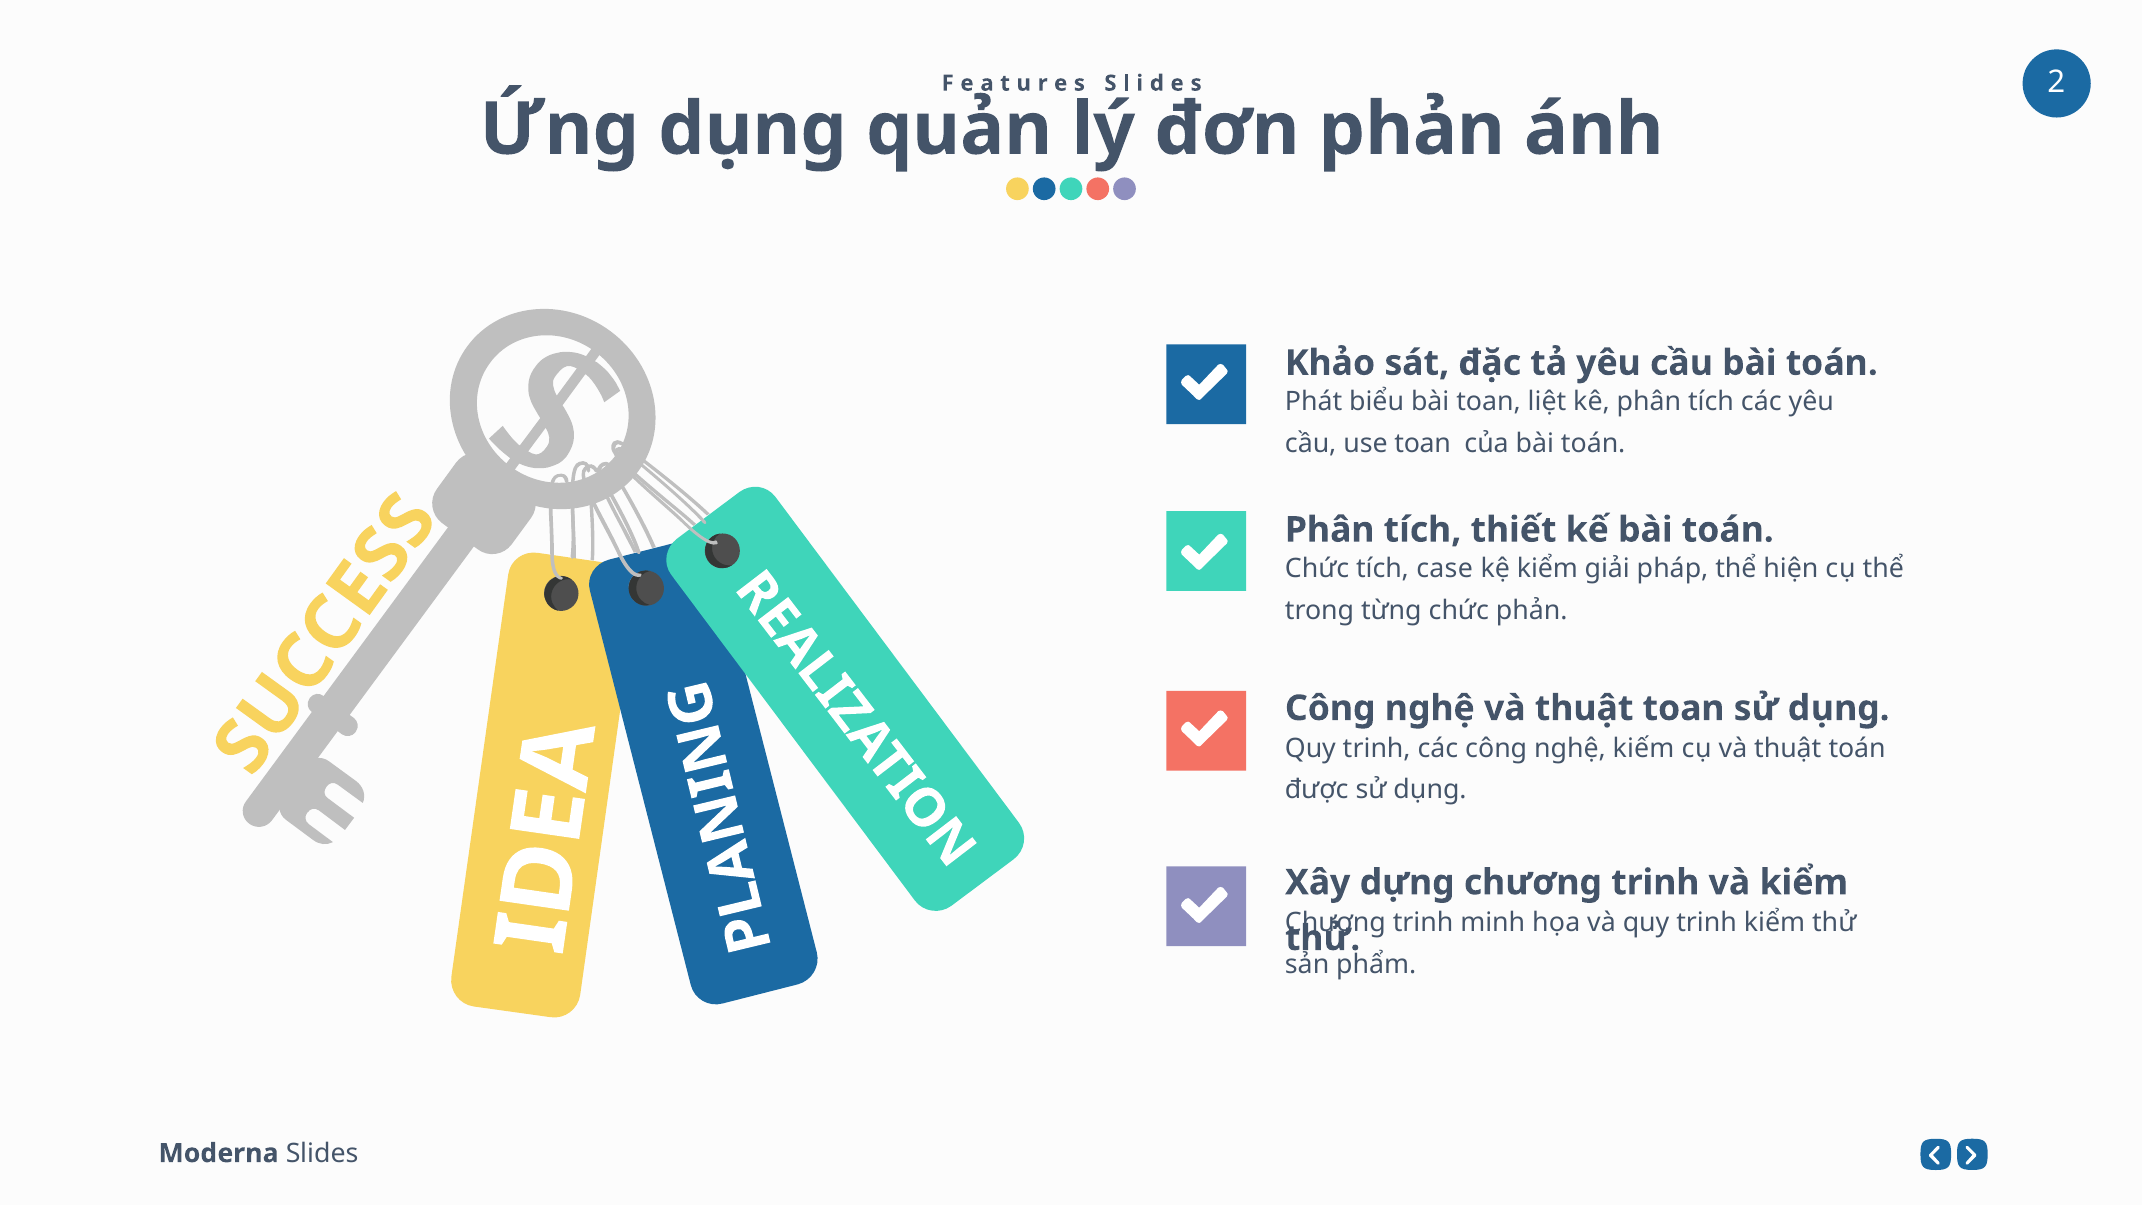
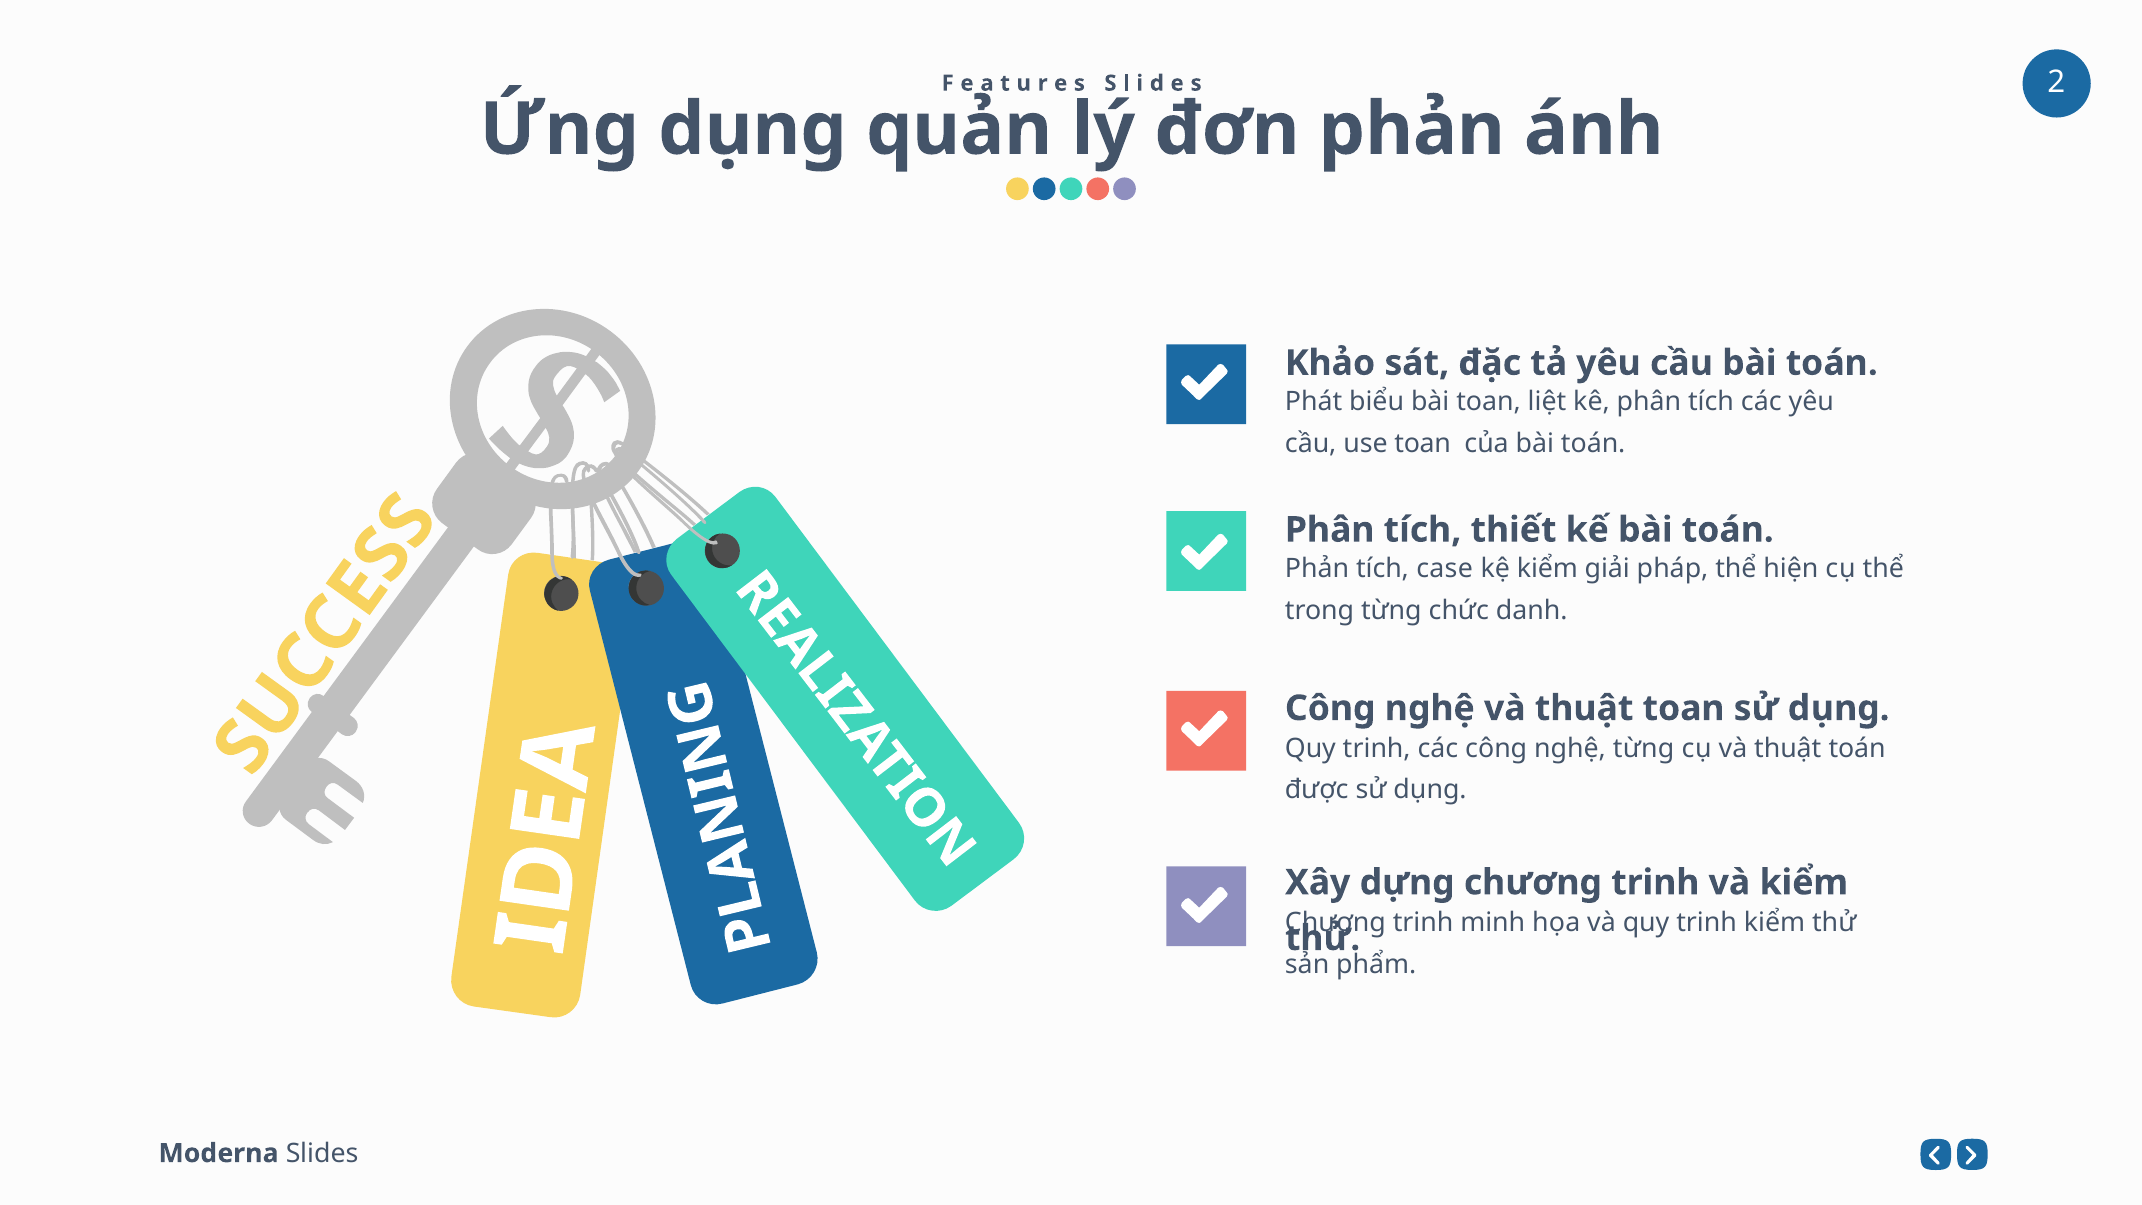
Chức: Chức -> Phản (1317, 569)
chức phản: phản -> danh (1532, 610)
nghệ kiếm: kiếm -> từng (1644, 748)
